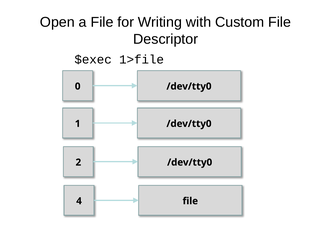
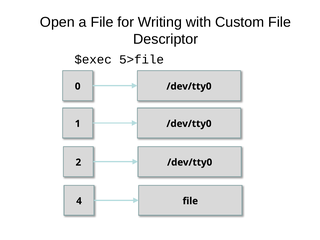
1>file: 1>file -> 5>file (142, 60)
